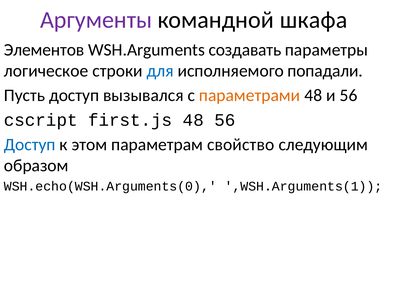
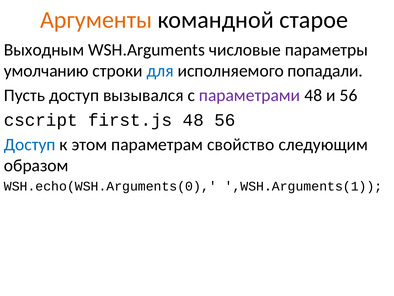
Аргументы colour: purple -> orange (96, 20)
шкафа: шкафа -> старое (314, 20)
Элементов: Элементов -> Выходным (44, 50)
создавать: создавать -> числовые (245, 50)
логическое: логическое -> умолчанию (46, 71)
параметрами colour: orange -> purple (250, 95)
